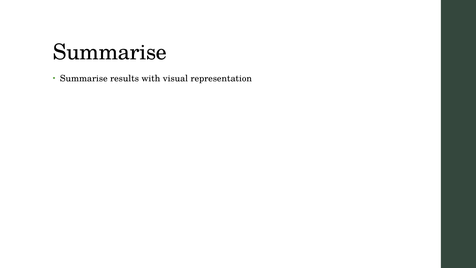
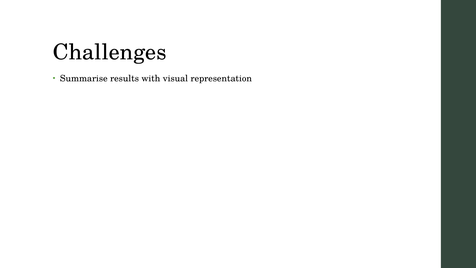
Summarise: Summarise -> Challenges (110, 52)
